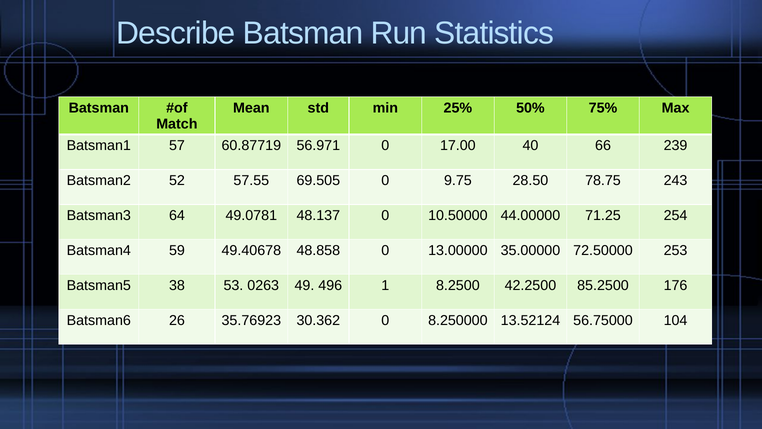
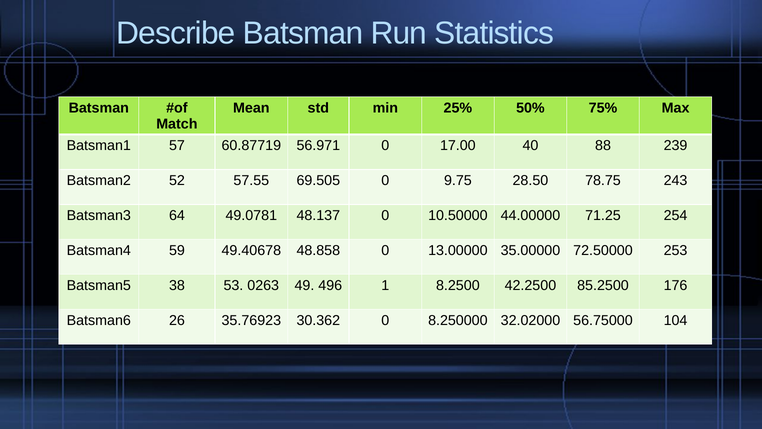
66: 66 -> 88 (603, 146)
13.52124: 13.52124 -> 32.02000 (530, 320)
